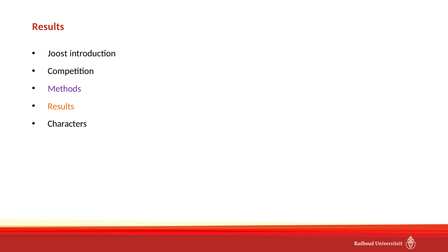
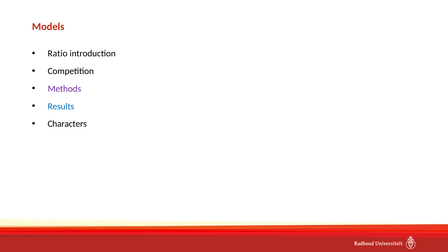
Results: Results -> Models (48, 27)
Joost: Joost -> Ratio (58, 54)
Results colour: orange -> blue (61, 106)
